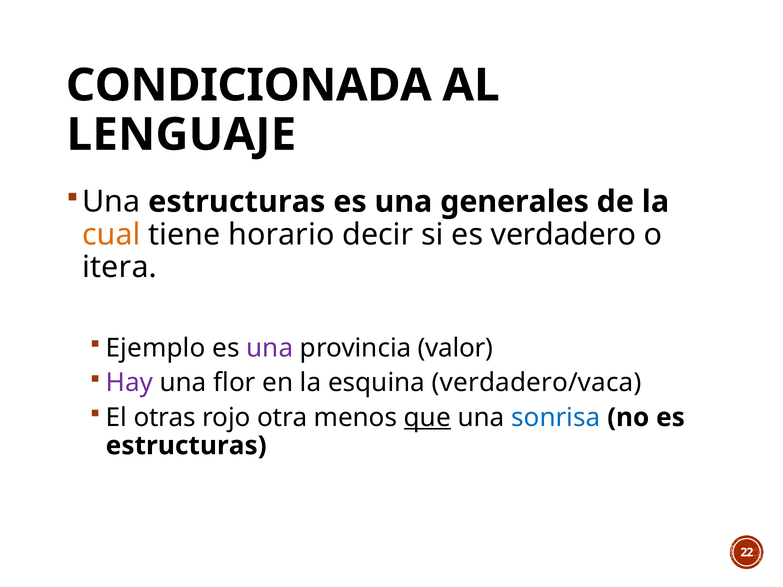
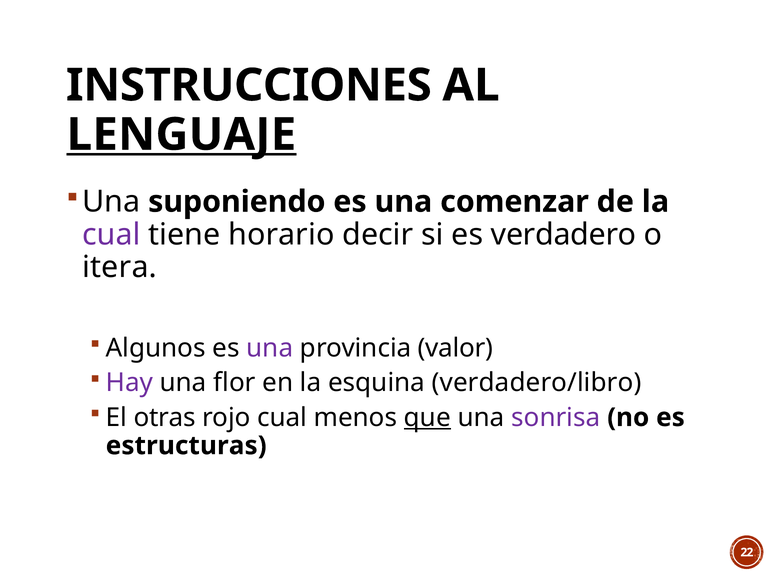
CONDICIONADA: CONDICIONADA -> INSTRUCCIONES (249, 85)
LENGUAJE underline: none -> present (181, 135)
Una estructuras: estructuras -> suponiendo (237, 202)
generales: generales -> comenzar (515, 202)
cual colour: orange -> purple (111, 235)
Ejemplo: Ejemplo -> Algunos (156, 348)
verdadero/vaca: verdadero/vaca -> verdadero/libro (537, 383)
rojo otra: otra -> cual (282, 418)
sonrisa colour: blue -> purple (556, 418)
